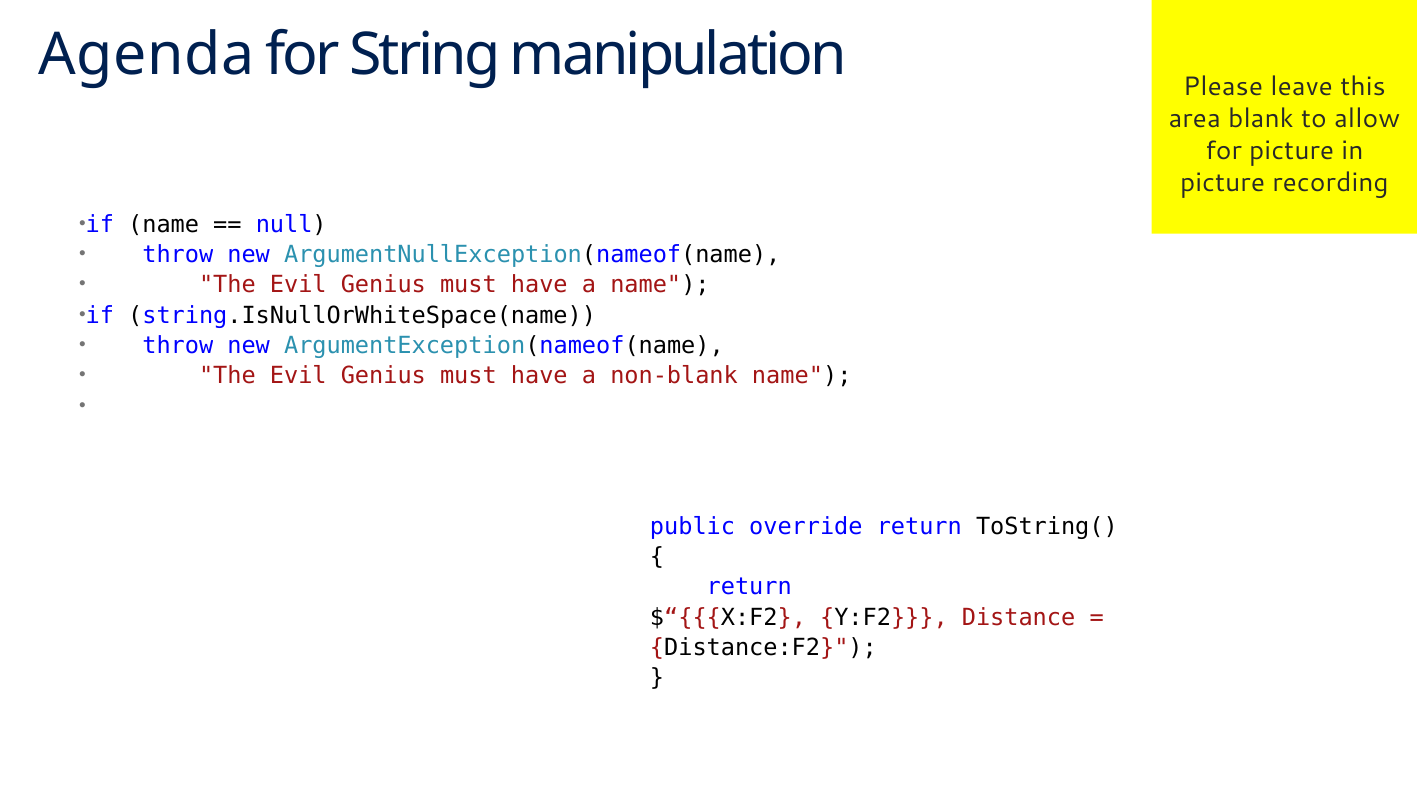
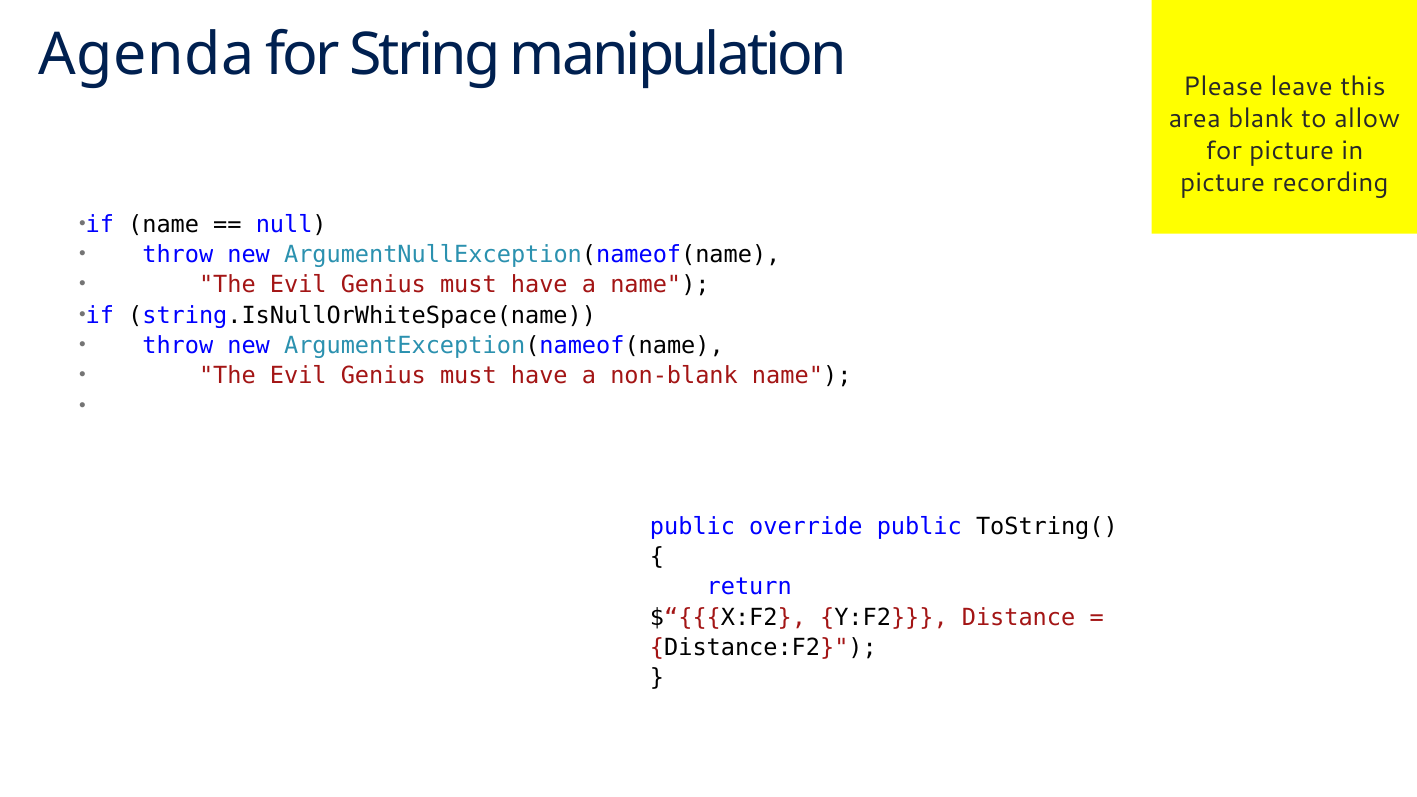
override return: return -> public (919, 527)
